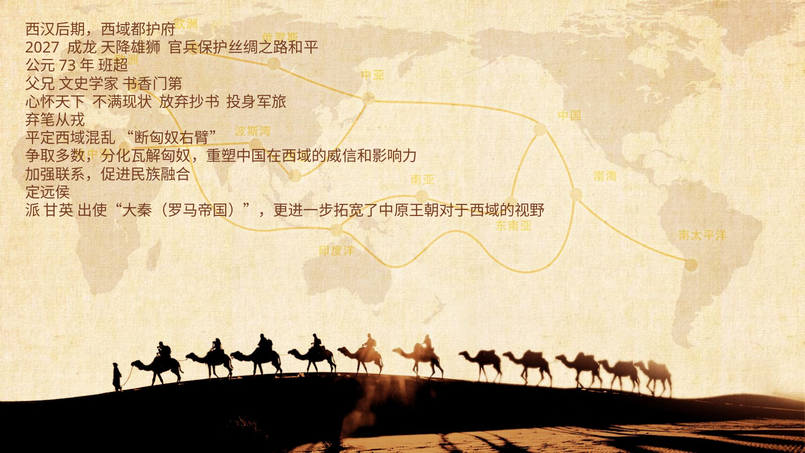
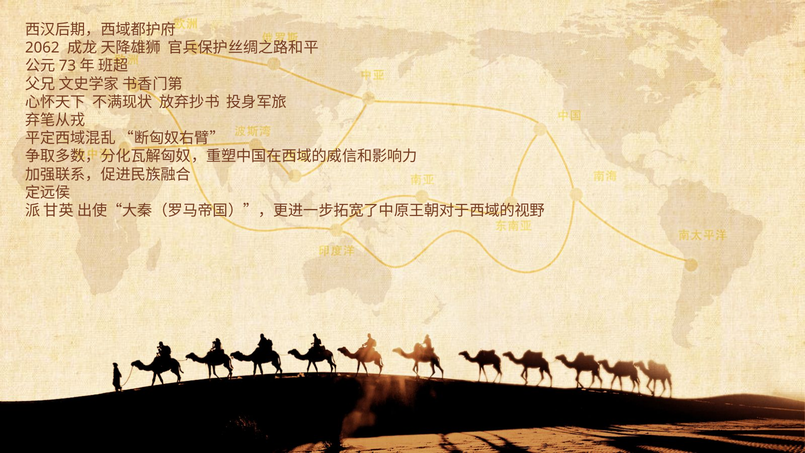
2027: 2027 -> 2062 (42, 48)
